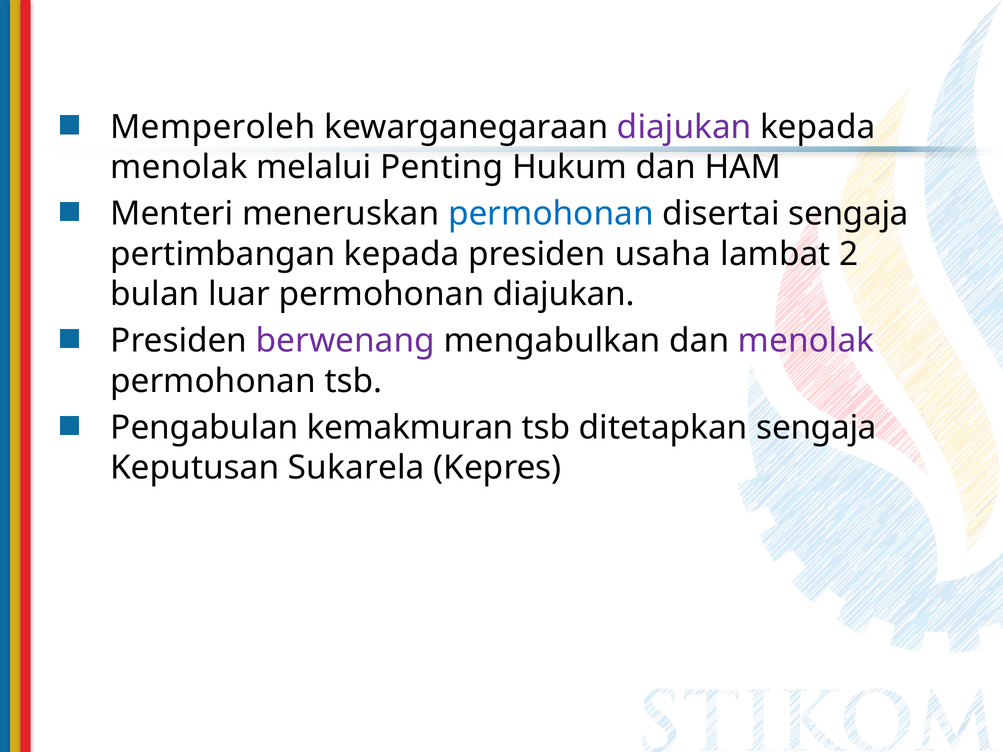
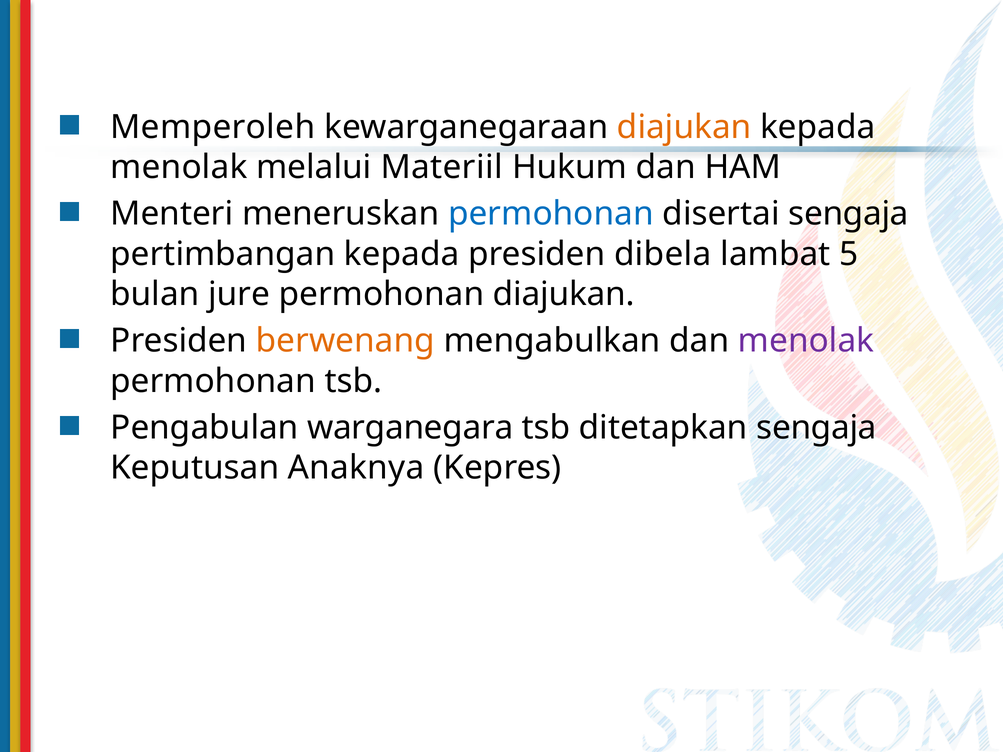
diajukan colour: purple -> orange (684, 127)
Penting: Penting -> Materiil (442, 167)
usaha: usaha -> dibela (663, 254)
2: 2 -> 5 (849, 254)
luar: luar -> jure (239, 294)
berwenang colour: purple -> orange (345, 341)
kemakmuran: kemakmuran -> warganegara (410, 428)
Sukarela: Sukarela -> Anaknya (356, 468)
